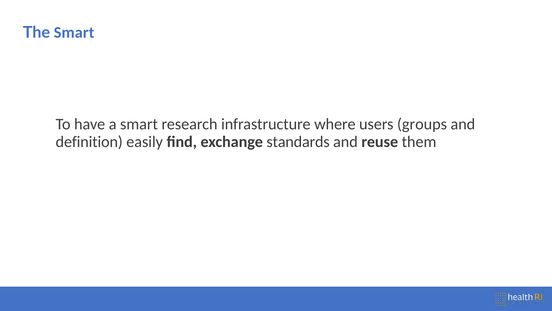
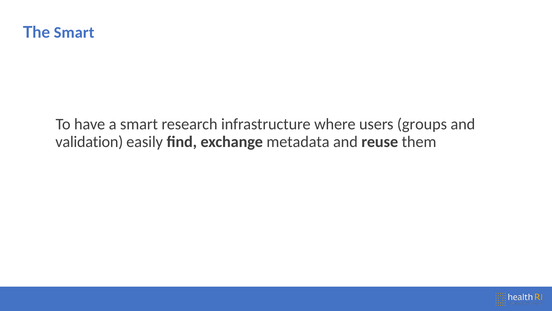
definition: definition -> validation (89, 142)
standards: standards -> metadata (298, 142)
